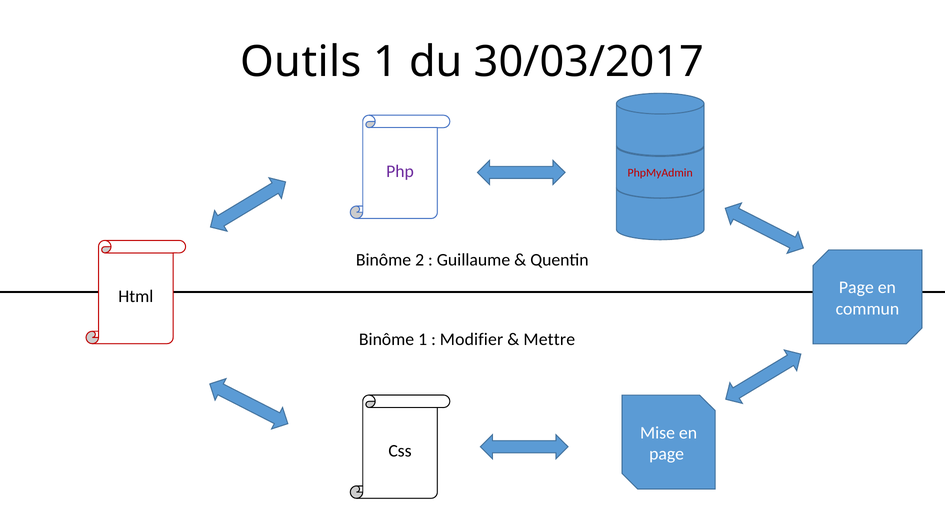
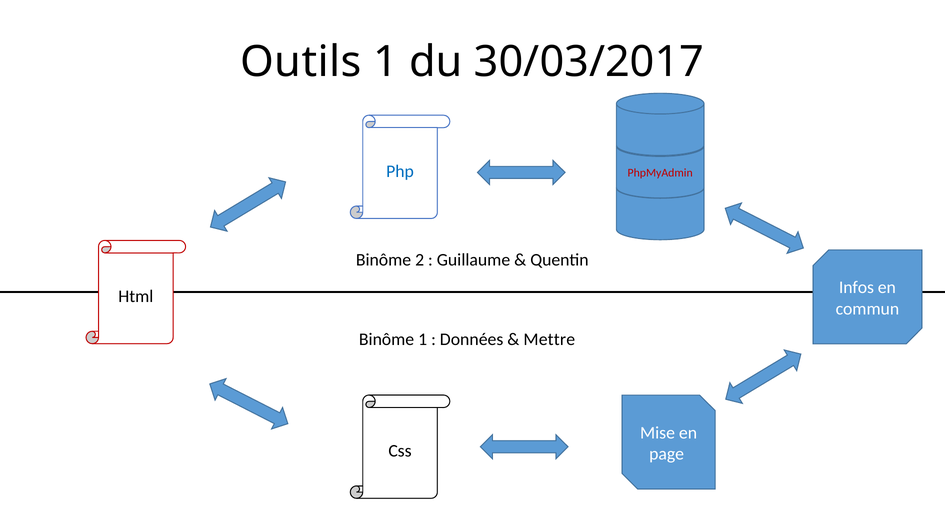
Php colour: purple -> blue (400, 171)
Page: Page -> Infos (856, 288)
Modifier: Modifier -> Données (472, 340)
